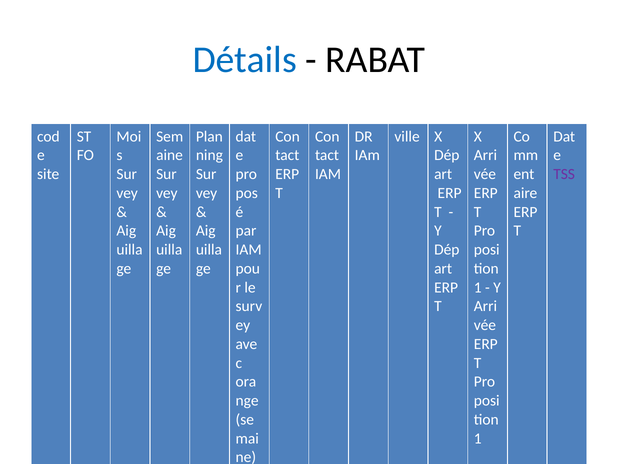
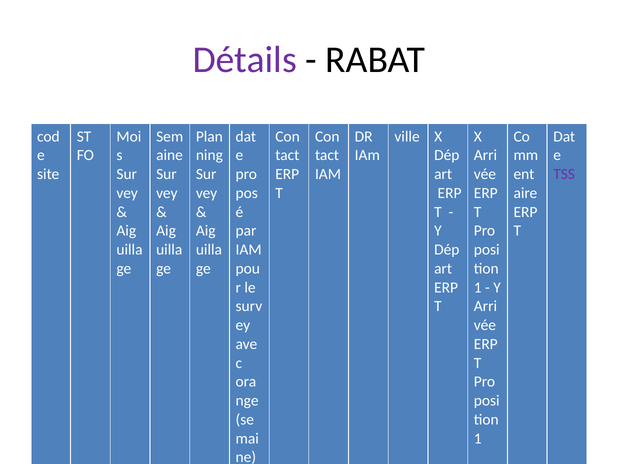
Détails colour: blue -> purple (245, 60)
